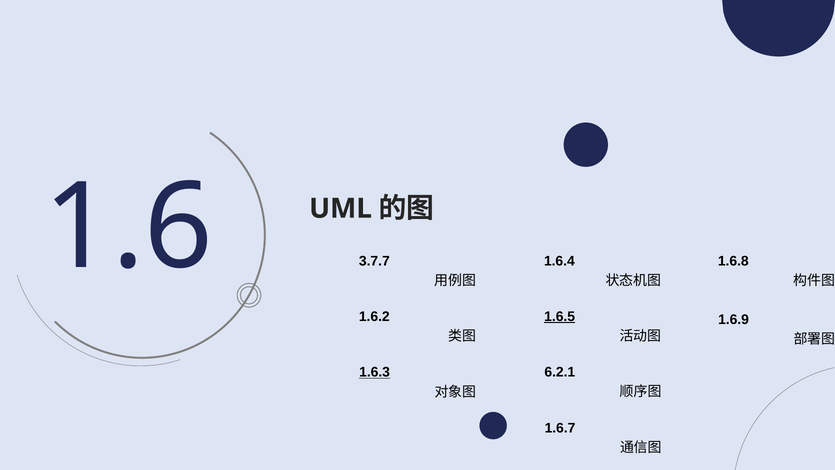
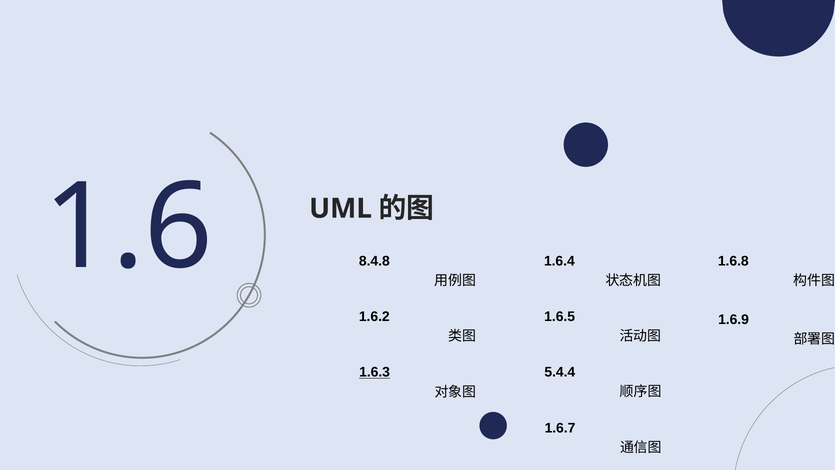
3.7.7: 3.7.7 -> 8.4.8 (374, 261)
1.6.5 underline: present -> none (560, 316)
6.2.1: 6.2.1 -> 5.4.4 (560, 372)
